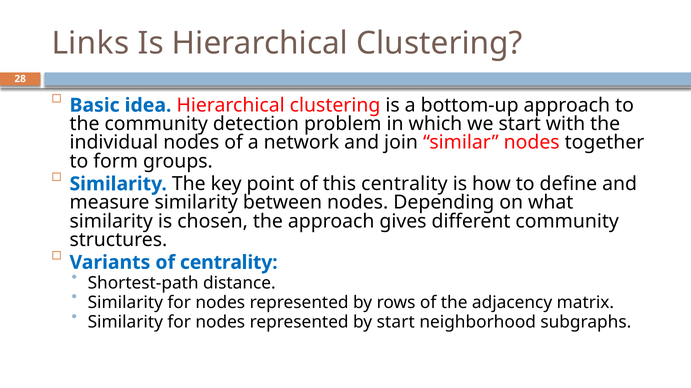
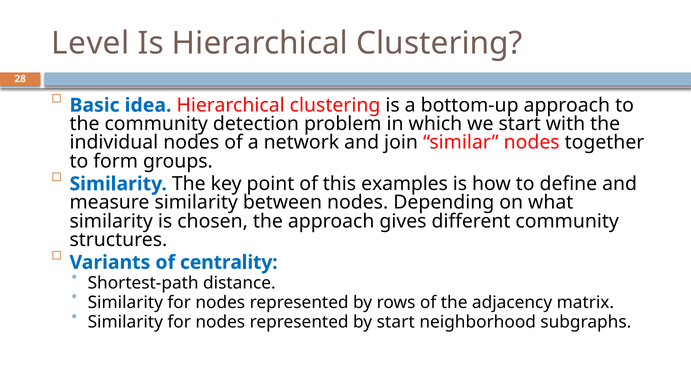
Links: Links -> Level (90, 43)
this centrality: centrality -> examples (405, 184)
